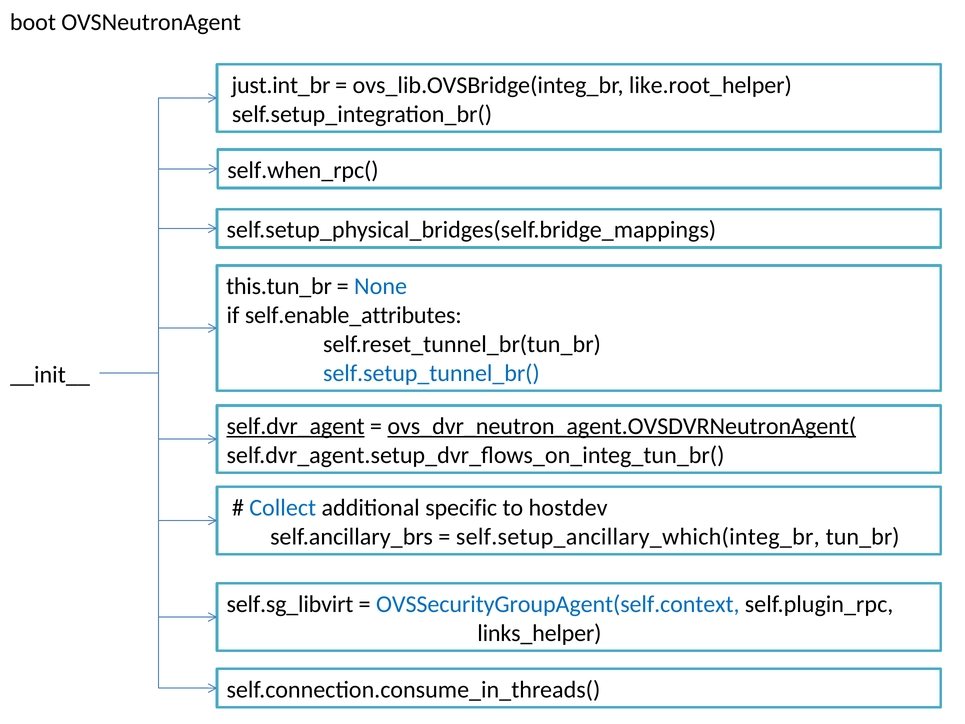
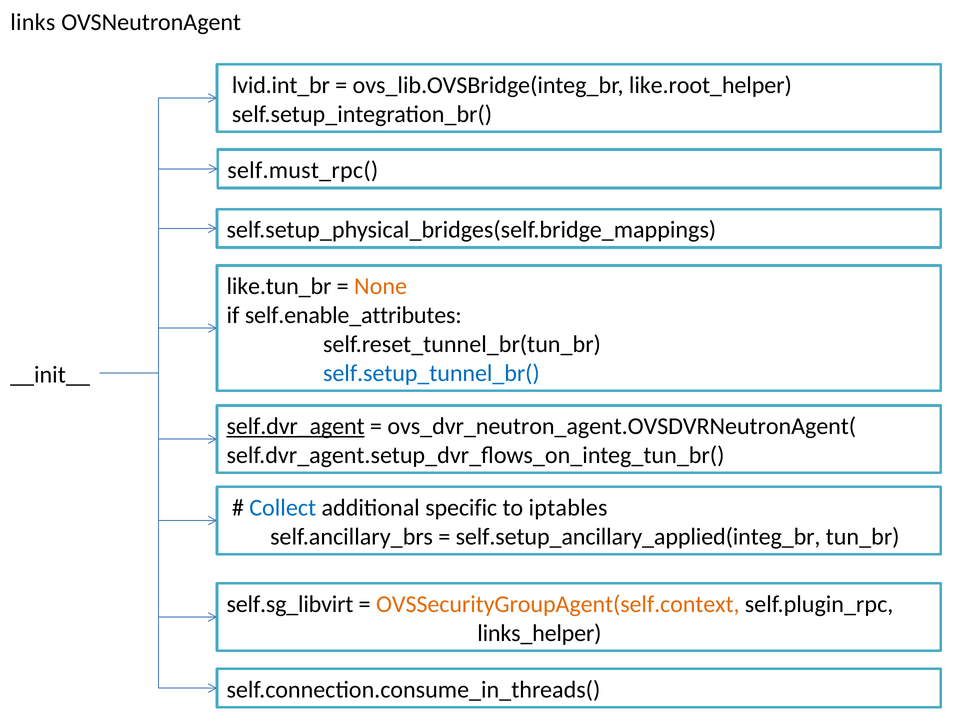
boot: boot -> links (33, 22)
just.int_br: just.int_br -> lvid.int_br (281, 85)
self.when_rpc(: self.when_rpc( -> self.must_rpc( (303, 170)
this.tun_br: this.tun_br -> like.tun_br (279, 286)
None colour: blue -> orange (381, 286)
ovs_dvr_neutron_agent.OVSDVRNeutronAgent( underline: present -> none (622, 426)
hostdev: hostdev -> iptables (568, 508)
self.setup_ancillary_which(integ_br: self.setup_ancillary_which(integ_br -> self.setup_ancillary_applied(integ_br (638, 537)
OVSSecurityGroupAgent(self.context colour: blue -> orange (558, 604)
